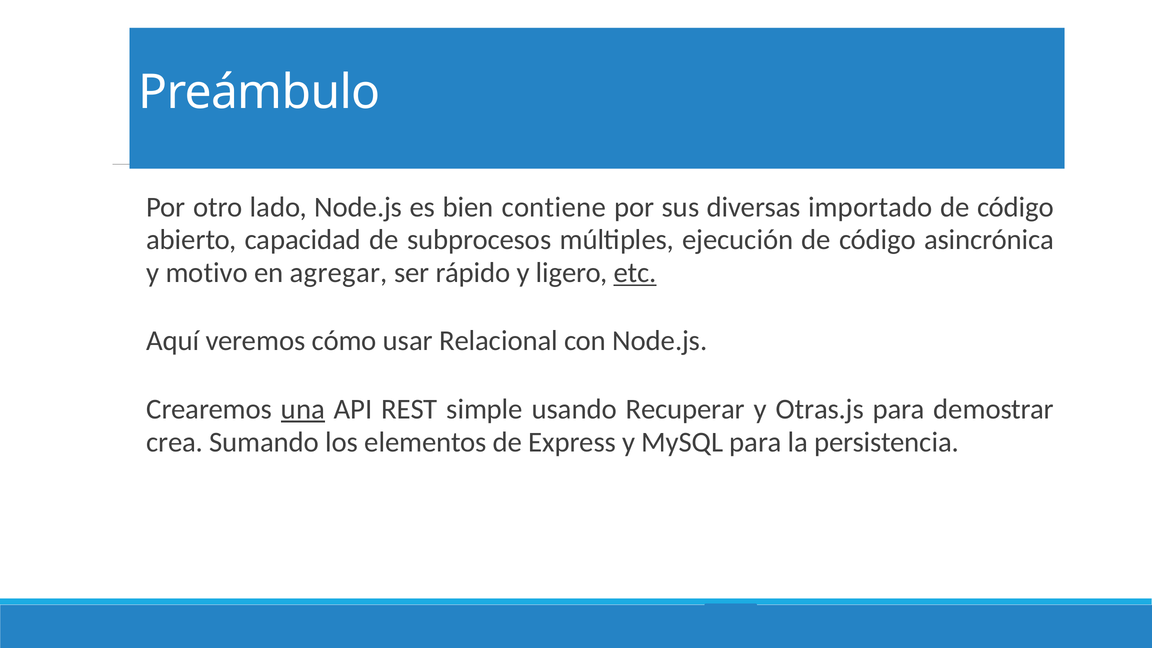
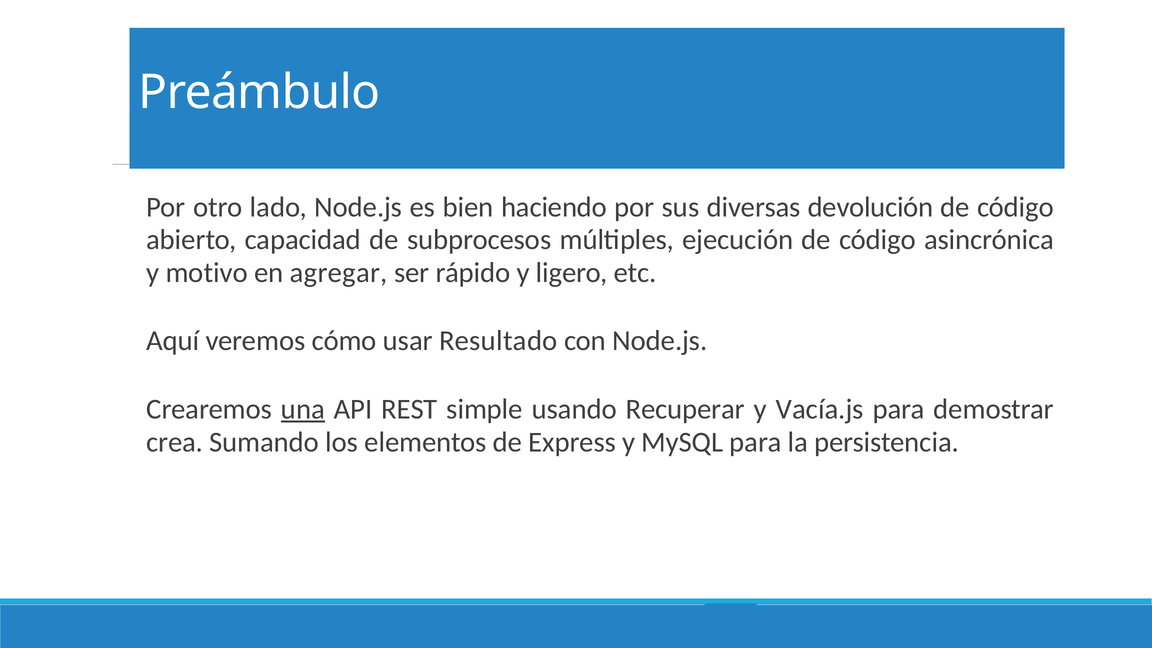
contiene: contiene -> haciendo (554, 207)
importado: importado -> devolución (871, 207)
etc underline: present -> none (635, 273)
Relacional: Relacional -> Resultado (498, 341)
Otras.js: Otras.js -> Vacía.js (820, 409)
